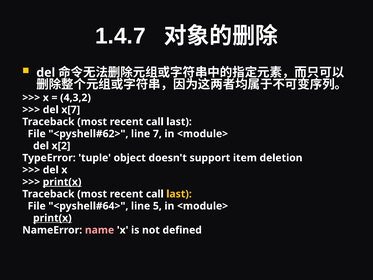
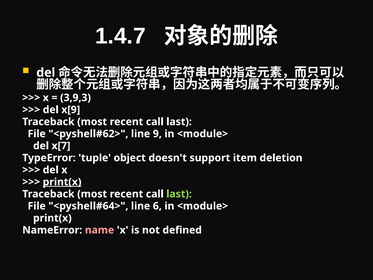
4,3,2: 4,3,2 -> 3,9,3 (76, 98)
x[7: x[7 -> x[9 (71, 110)
7: 7 -> 9 (157, 134)
x[2: x[2 -> x[7 (61, 146)
last colour: yellow -> light green (179, 194)
5: 5 -> 6 (157, 206)
print(x underline: present -> none (52, 218)
